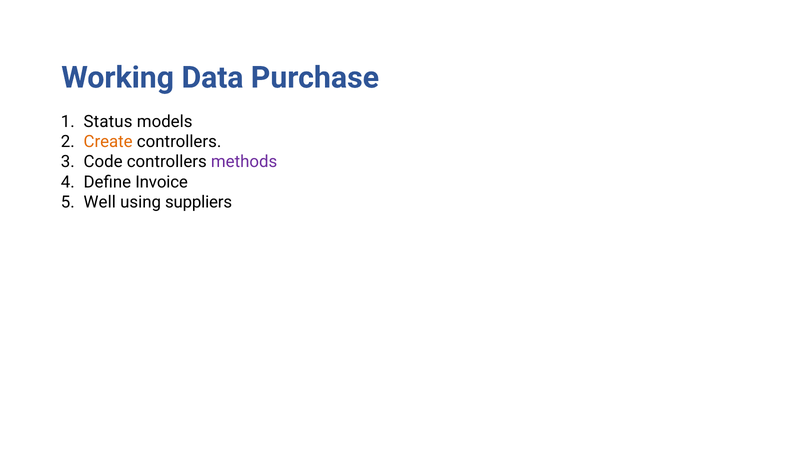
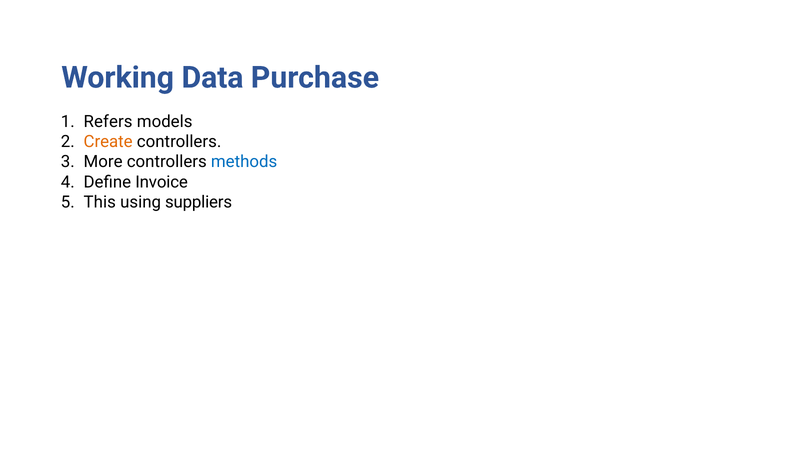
Status: Status -> Refers (108, 122)
Code: Code -> More (103, 162)
methods colour: purple -> blue (244, 162)
Well: Well -> This (100, 203)
